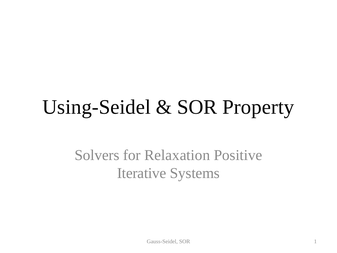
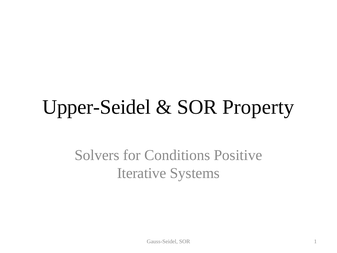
Using-Seidel: Using-Seidel -> Upper-Seidel (97, 107)
Relaxation: Relaxation -> Conditions (177, 155)
